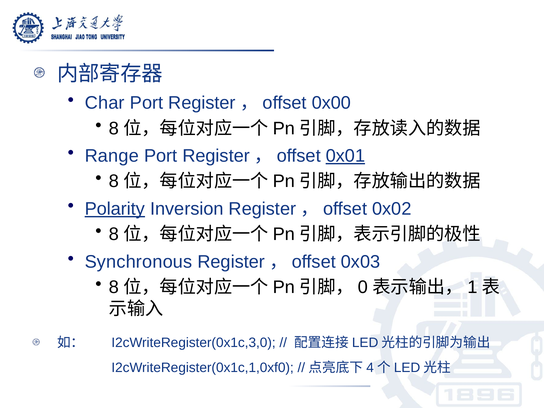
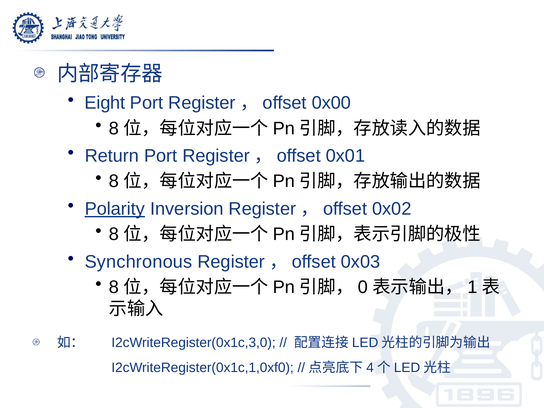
Char: Char -> Eight (105, 103)
Range: Range -> Return (112, 156)
0x01 underline: present -> none (345, 156)
